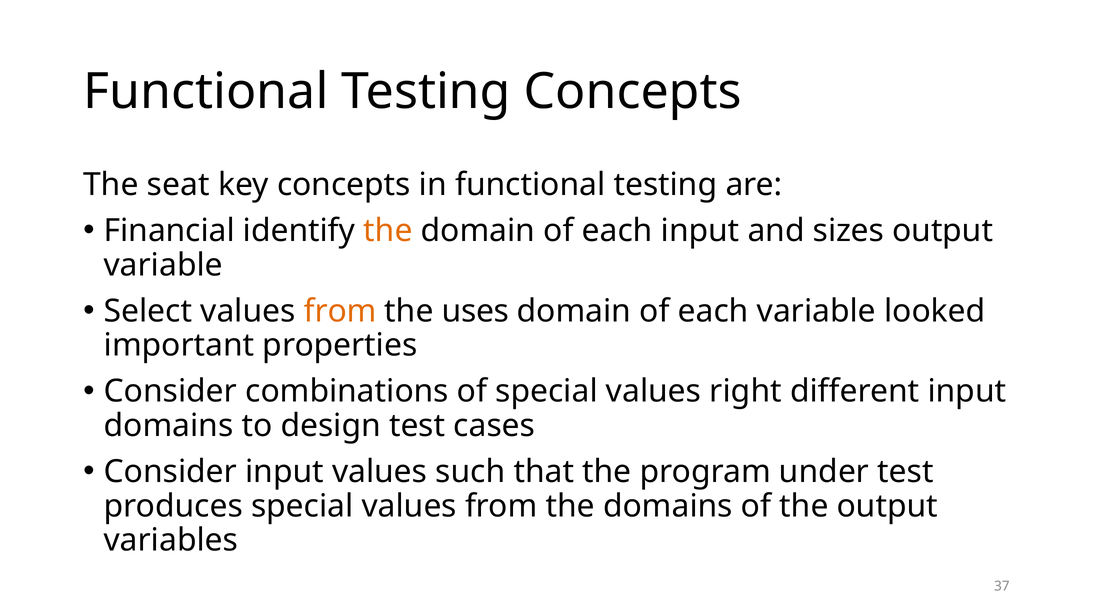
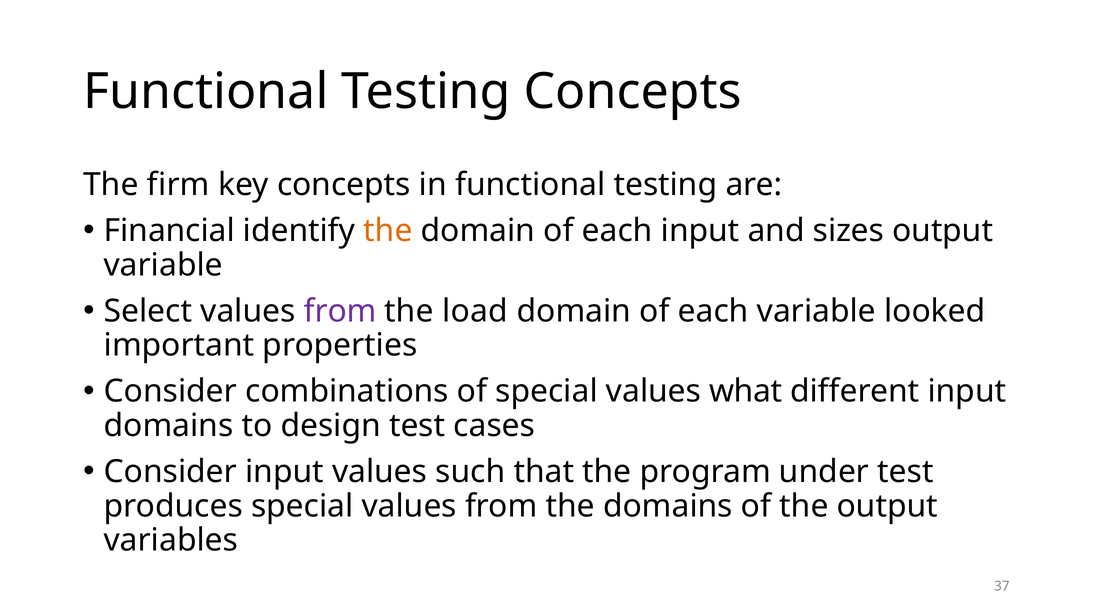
seat: seat -> firm (178, 185)
from colour: orange -> purple (340, 311)
uses: uses -> load (475, 311)
right: right -> what (746, 391)
